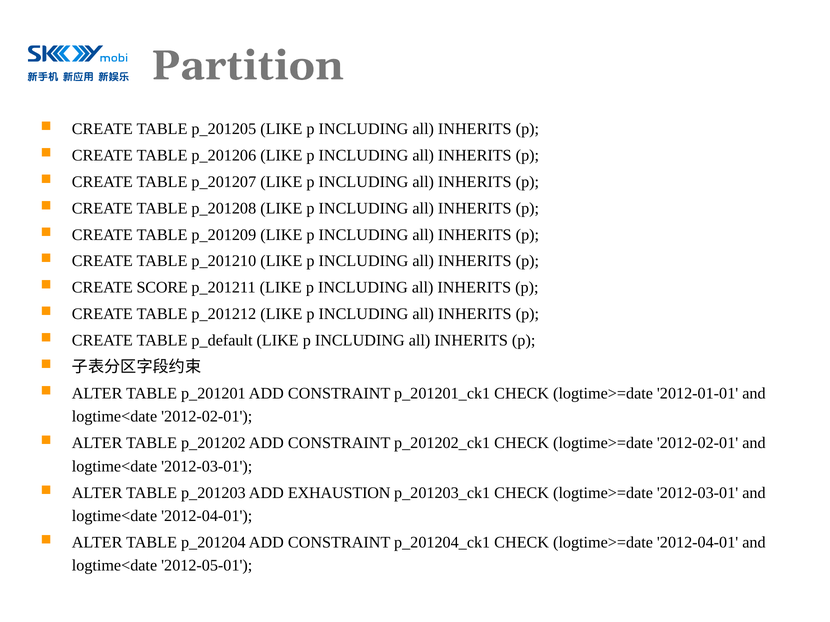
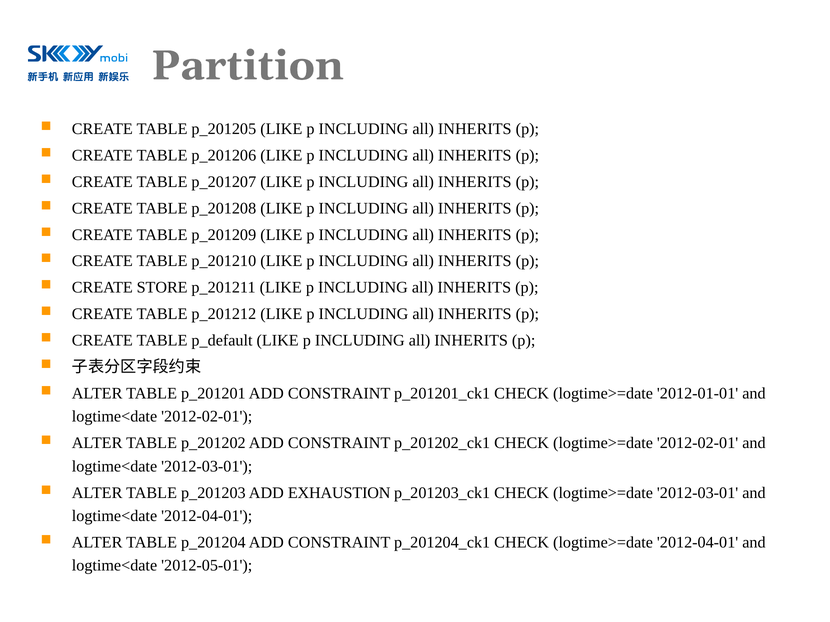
SCORE: SCORE -> STORE (162, 288)
